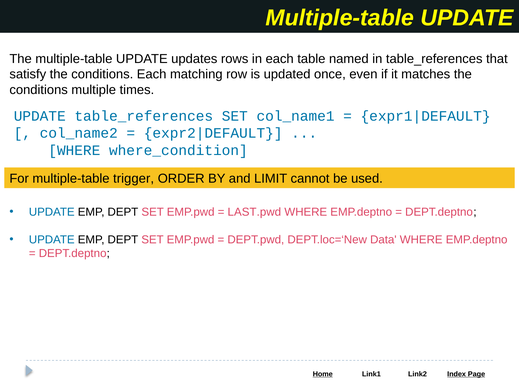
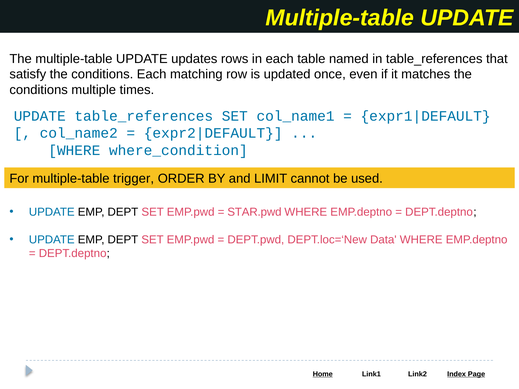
LAST.pwd: LAST.pwd -> STAR.pwd (254, 212)
